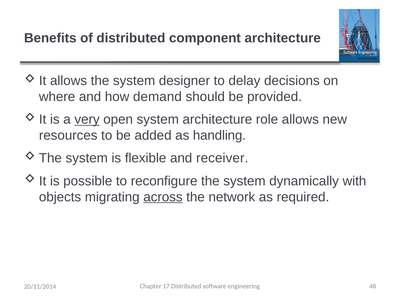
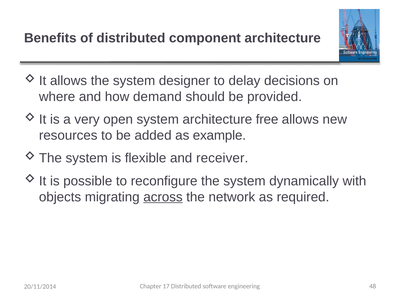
very underline: present -> none (87, 120)
role: role -> free (267, 120)
handling: handling -> example (219, 136)
